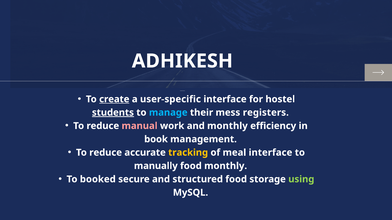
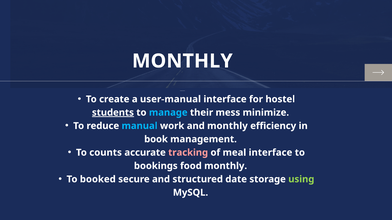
ADHIKESH: ADHIKESH -> MONTHLY (182, 61)
create underline: present -> none (114, 99)
user-specific: user-specific -> user-manual (170, 99)
registers: registers -> minimize (266, 113)
manual colour: pink -> light blue (140, 126)
reduce: reduce -> counts (106, 153)
tracking colour: yellow -> pink (188, 153)
manually: manually -> bookings (156, 166)
structured food: food -> date (236, 180)
